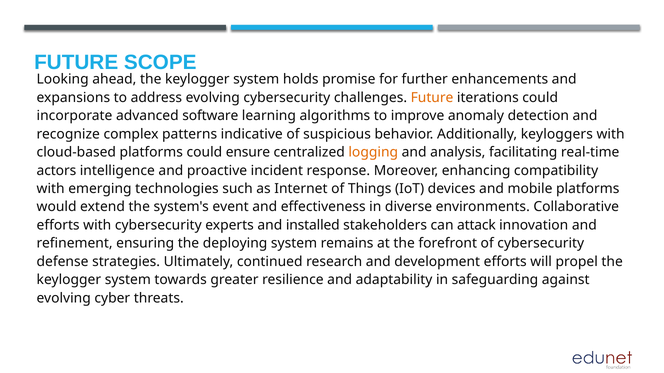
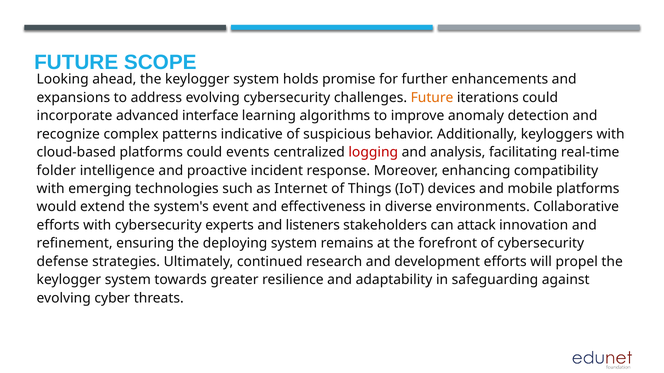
software: software -> interface (210, 116)
ensure: ensure -> events (248, 152)
logging colour: orange -> red (373, 152)
actors: actors -> folder (56, 171)
installed: installed -> listeners (313, 225)
